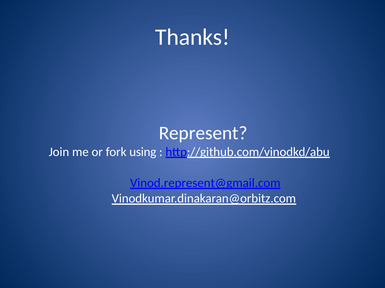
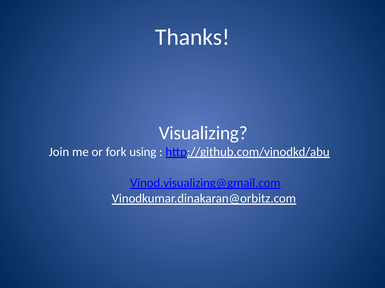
Represent: Represent -> Visualizing (203, 134)
Vinod.represent@gmail.com: Vinod.represent@gmail.com -> Vinod.visualizing@gmail.com (205, 183)
